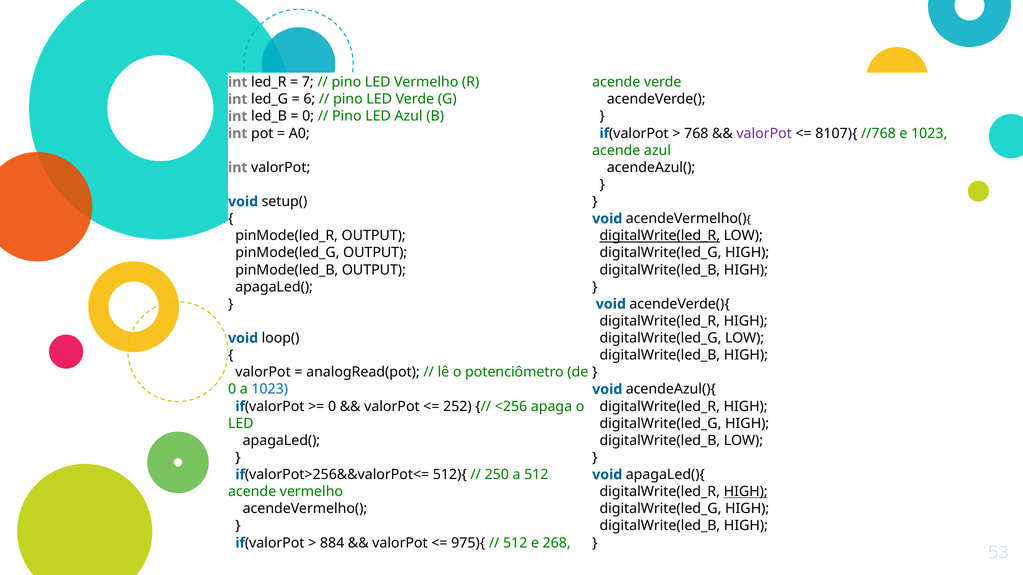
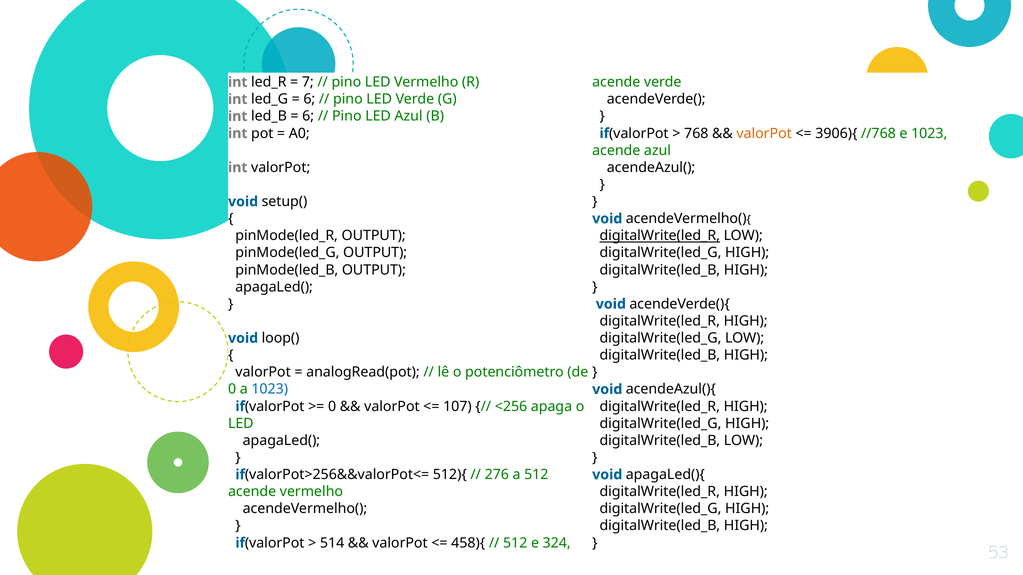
0: 0 -> 6 (308, 116)
valorPot colour: purple -> orange (764, 133)
8107){: 8107){ -> 3906){ (836, 133)
252: 252 -> 107 (457, 407)
250: 250 -> 276 (497, 475)
HIGH underline: present -> none (746, 492)
884: 884 -> 514 (332, 543)
975){: 975){ -> 458){ (468, 543)
268: 268 -> 324 (557, 543)
